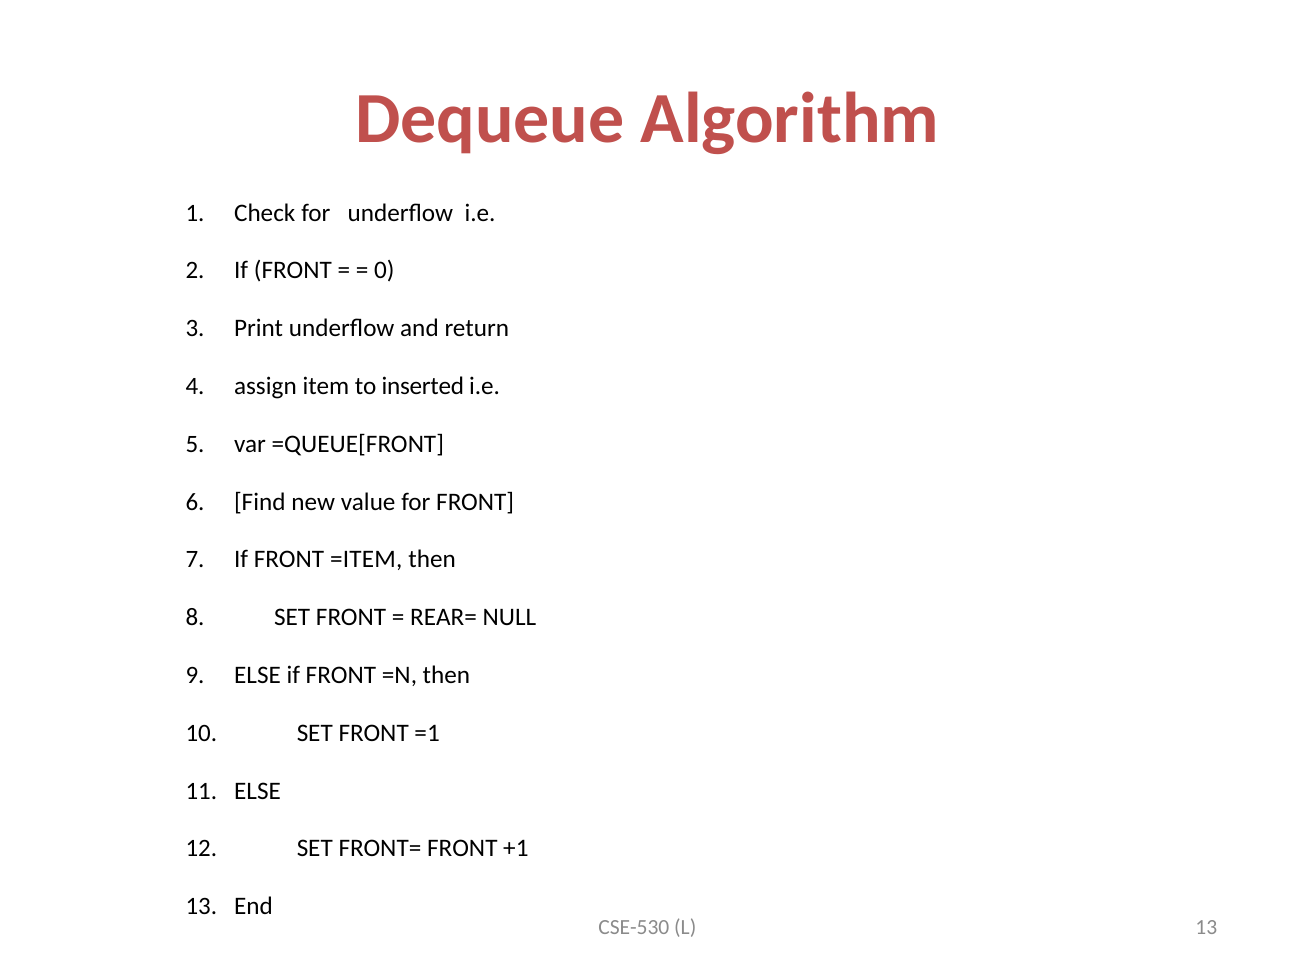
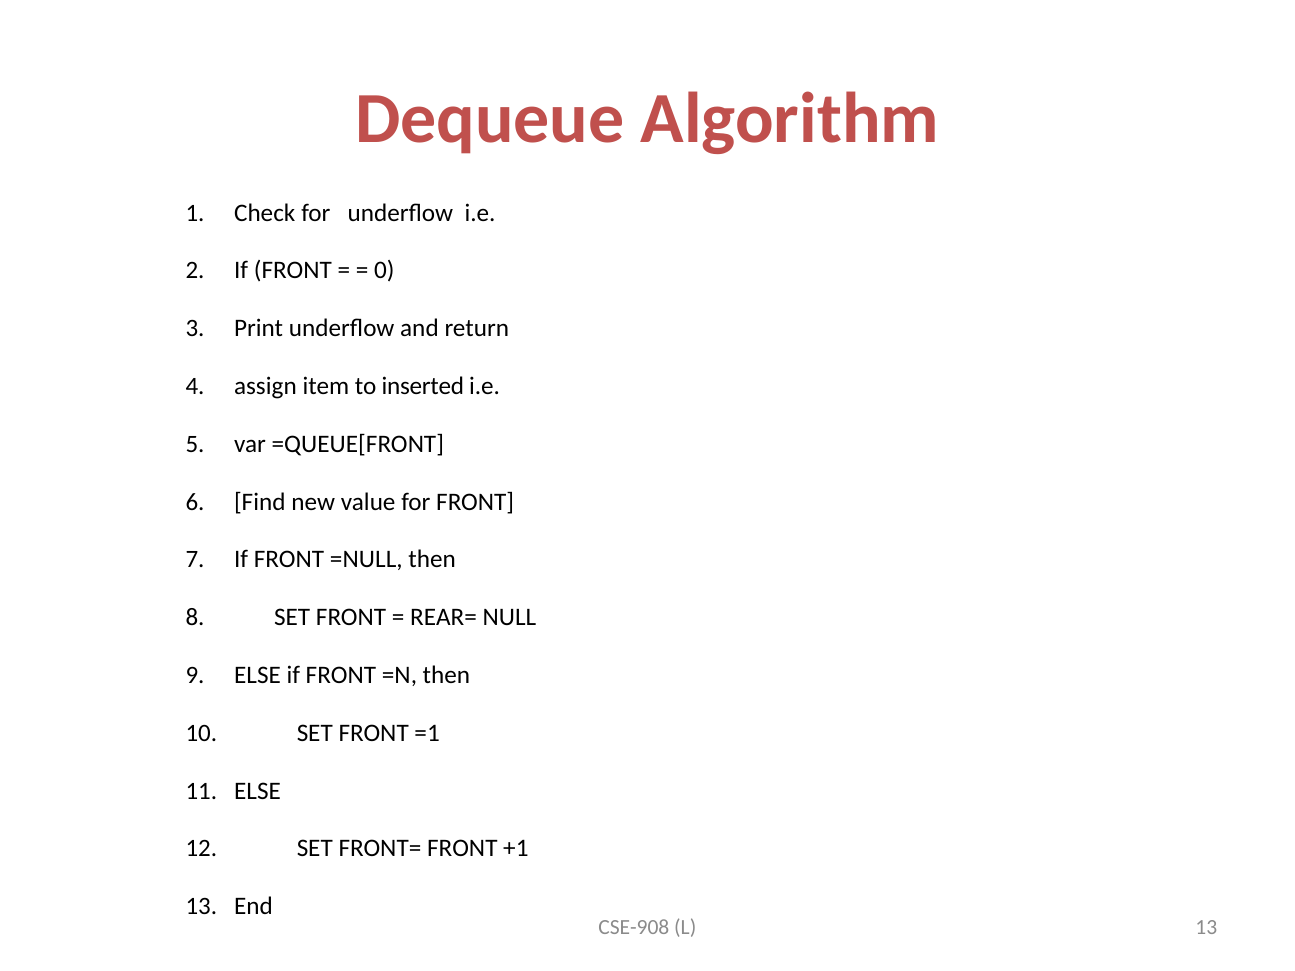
=ITEM: =ITEM -> =NULL (366, 560)
CSE-530: CSE-530 -> CSE-908 (634, 927)
